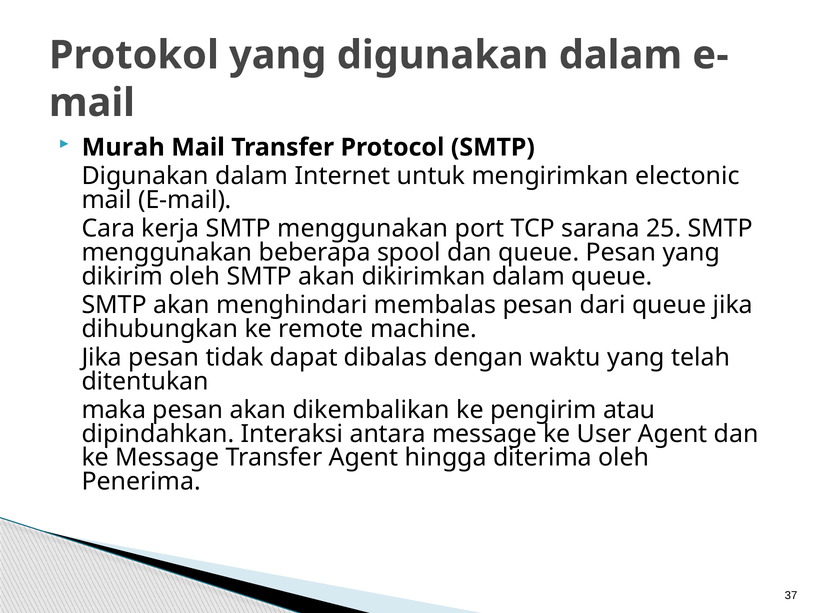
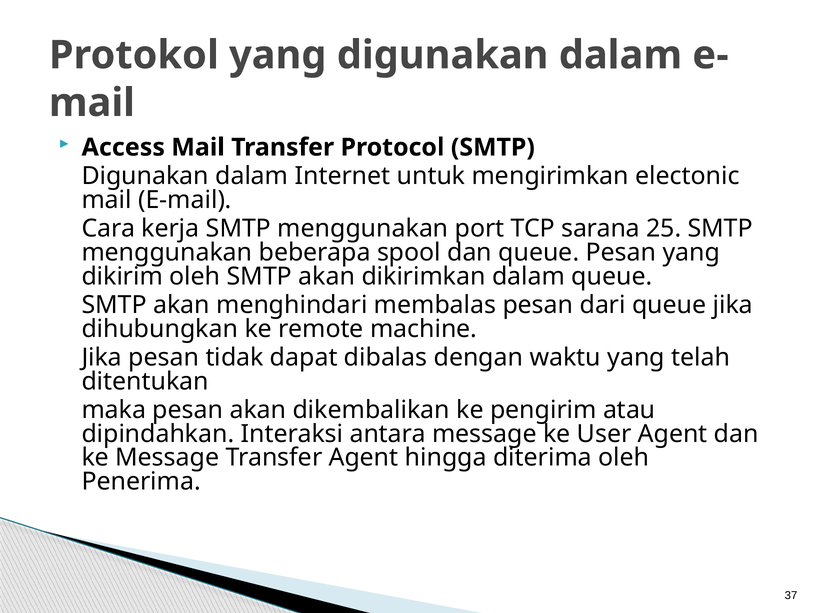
Murah: Murah -> Access (123, 147)
